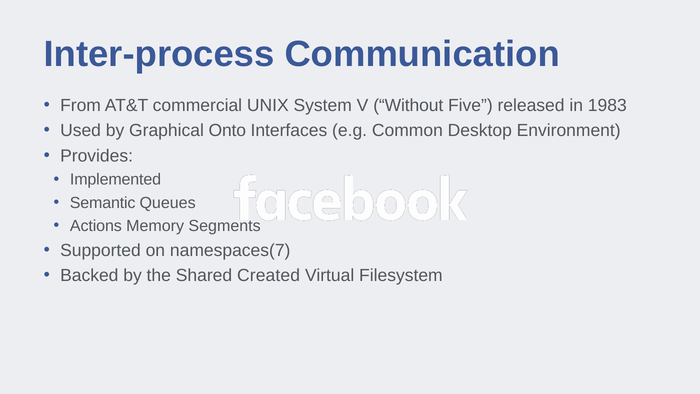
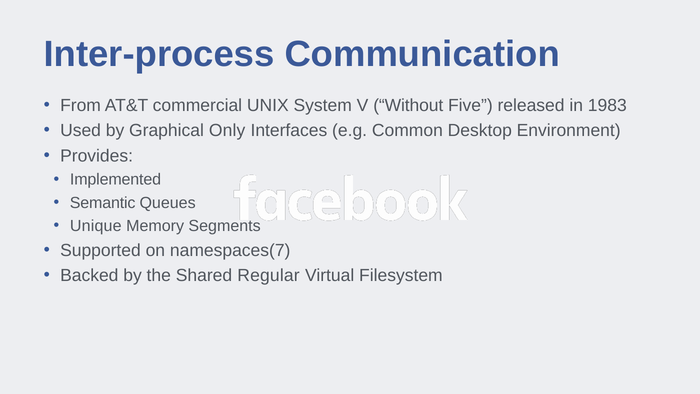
Onto: Onto -> Only (227, 130)
Actions: Actions -> Unique (96, 226)
Created: Created -> Regular (269, 275)
